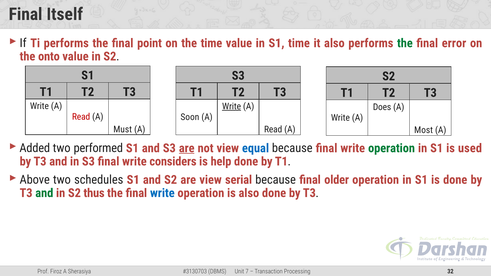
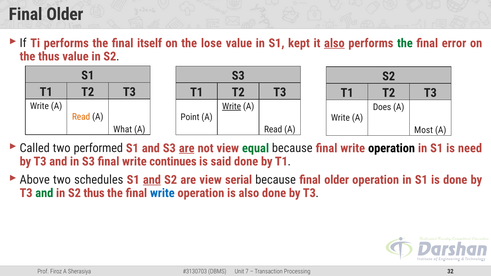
Itself: Itself -> Older (65, 14)
point: point -> itself (150, 43)
the time: time -> lose (211, 43)
S1 time: time -> kept (299, 43)
also underline: none -> present (334, 43)
the onto: onto -> thus (49, 56)
Read colour: red -> orange (81, 117)
Soon: Soon -> Point (190, 117)
Must: Must -> What (123, 129)
Added: Added -> Called (35, 148)
equal colour: blue -> green (255, 148)
operation colour: green -> black (391, 148)
used: used -> need (470, 148)
considers: considers -> continues (173, 162)
help: help -> said (221, 162)
and underline: none -> present (152, 180)
